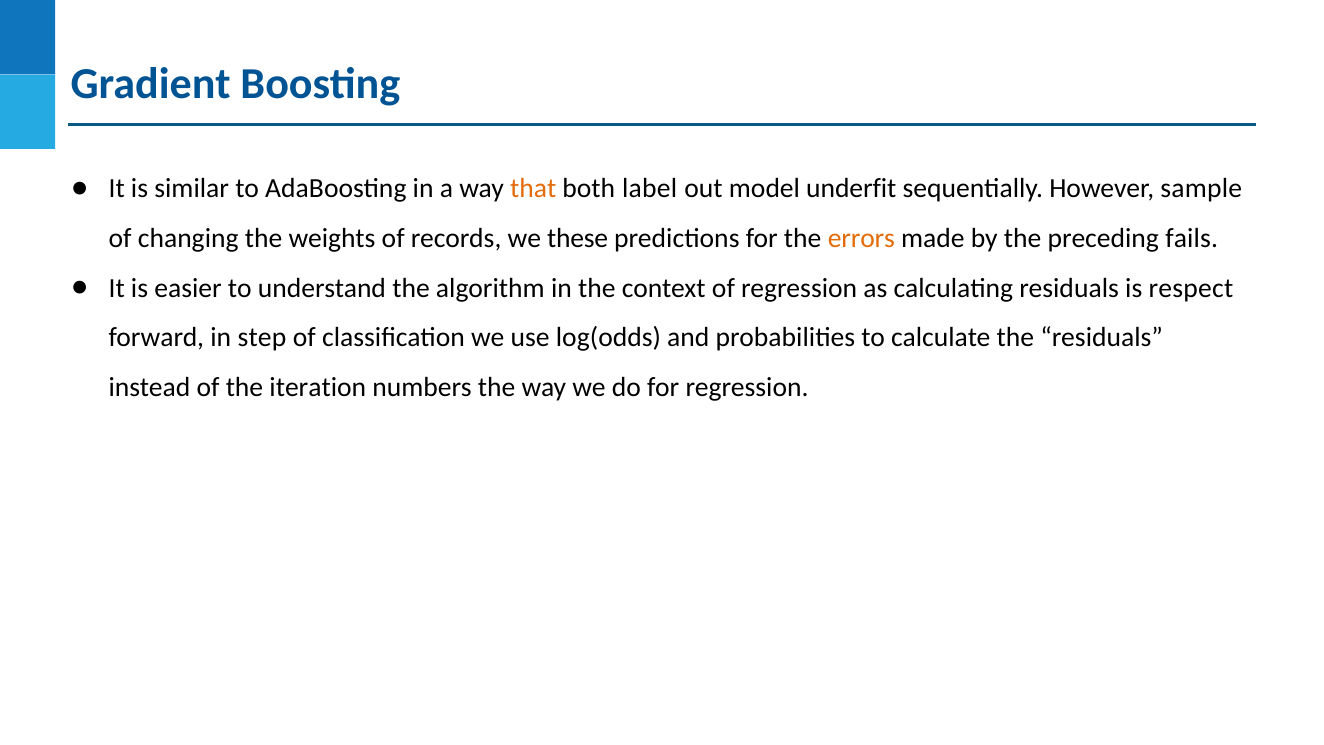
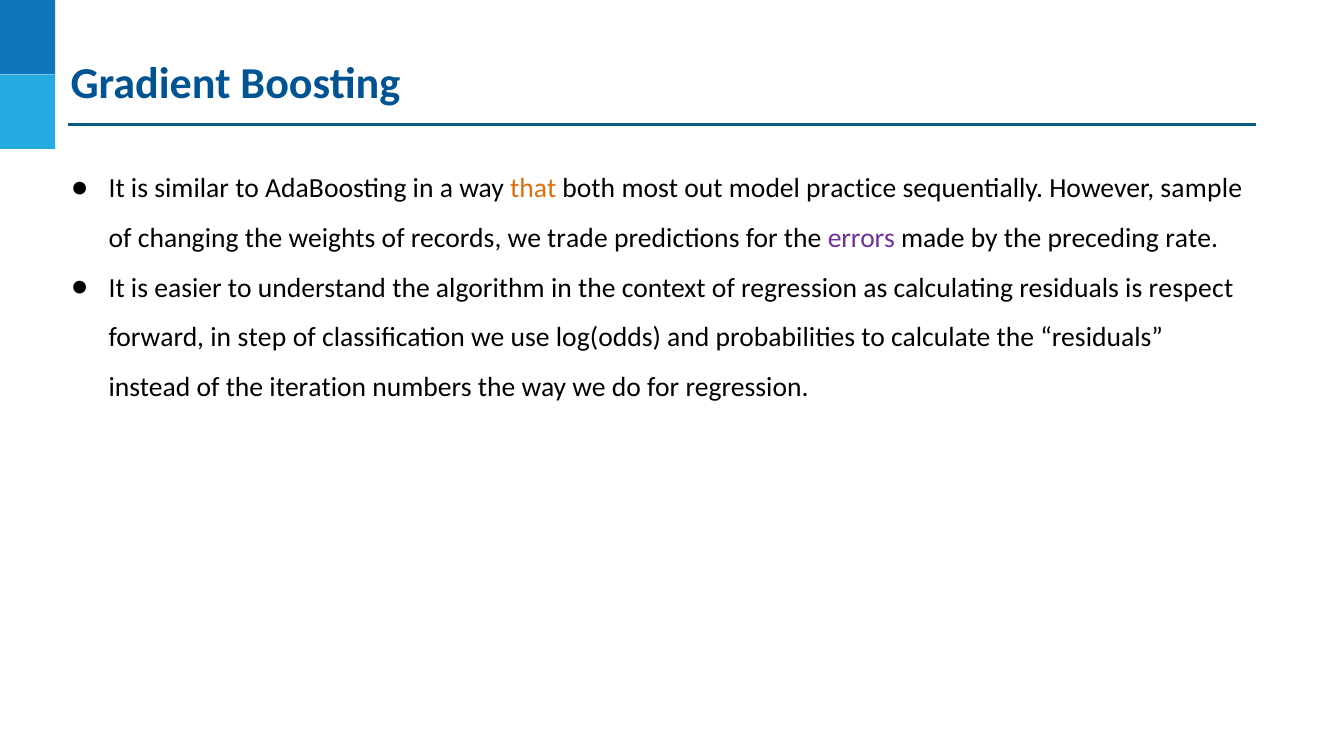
label: label -> most (650, 189)
underfit: underfit -> practice (851, 189)
these: these -> trade (577, 238)
errors colour: orange -> purple (861, 238)
fails: fails -> rate (1192, 238)
